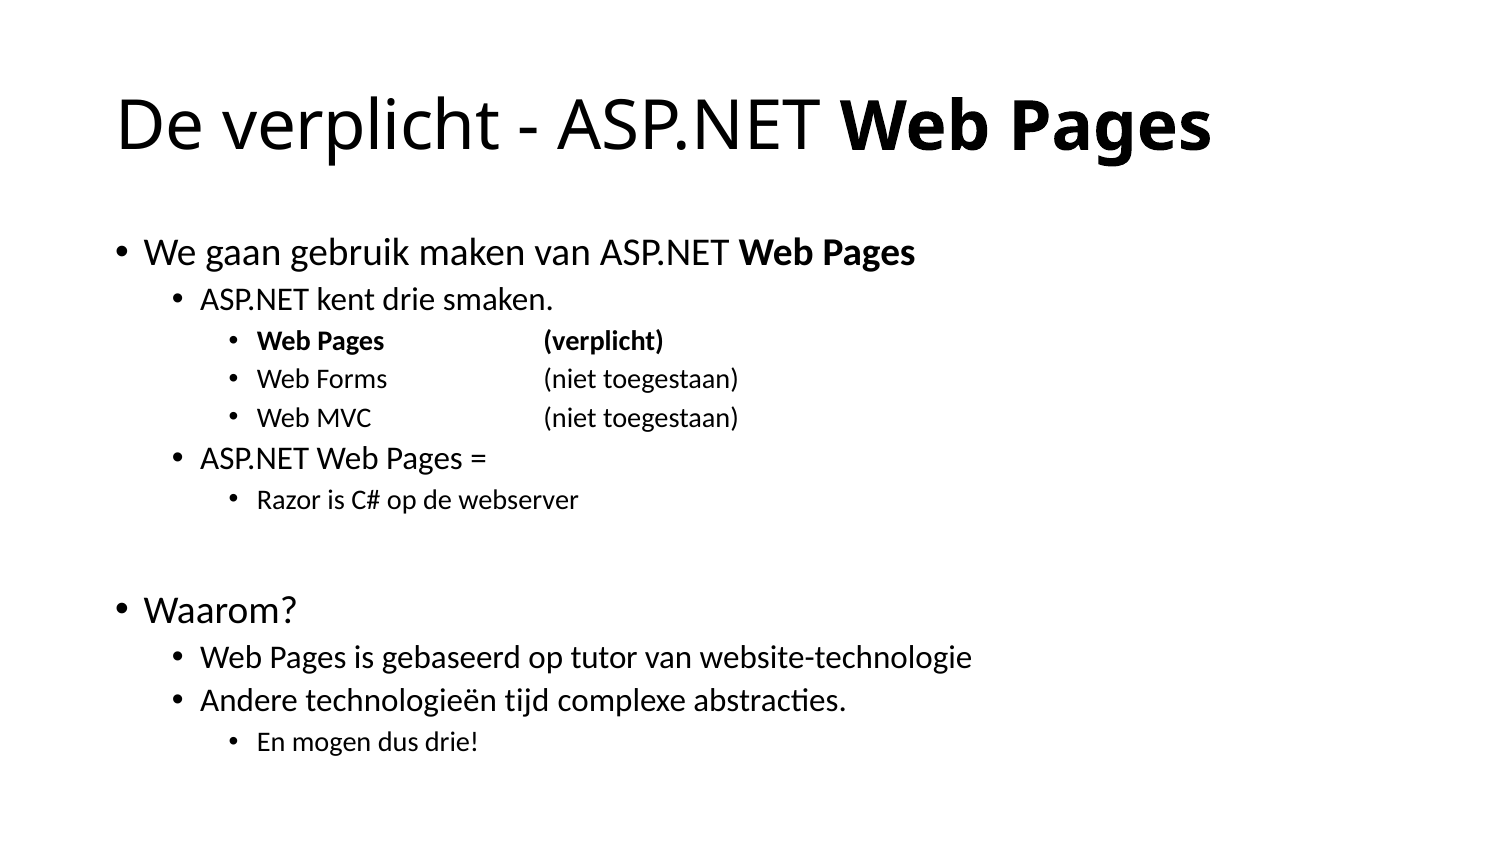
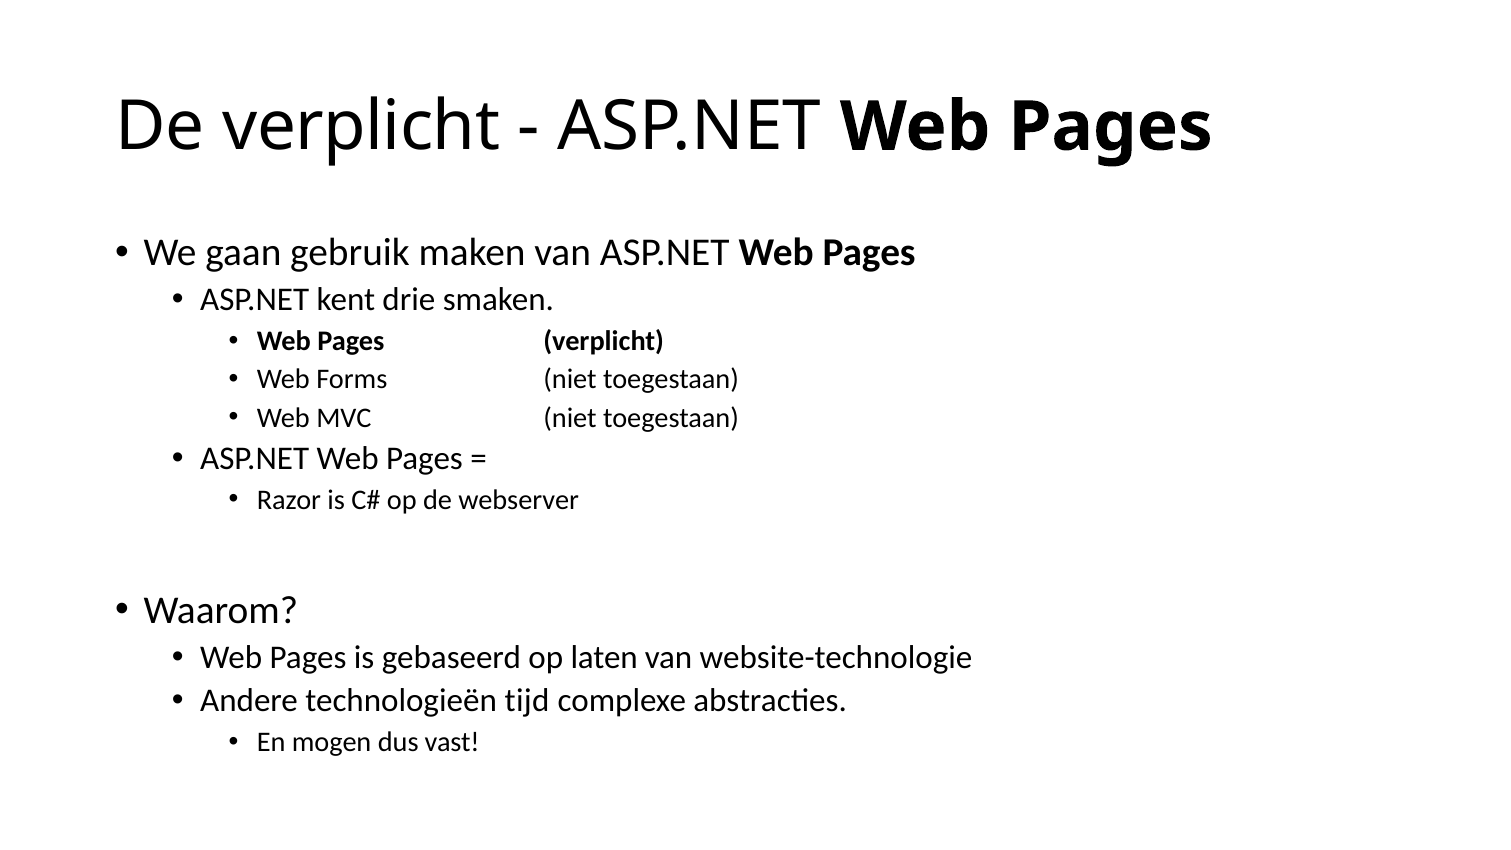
tutor: tutor -> laten (604, 657)
dus drie: drie -> vast (452, 742)
